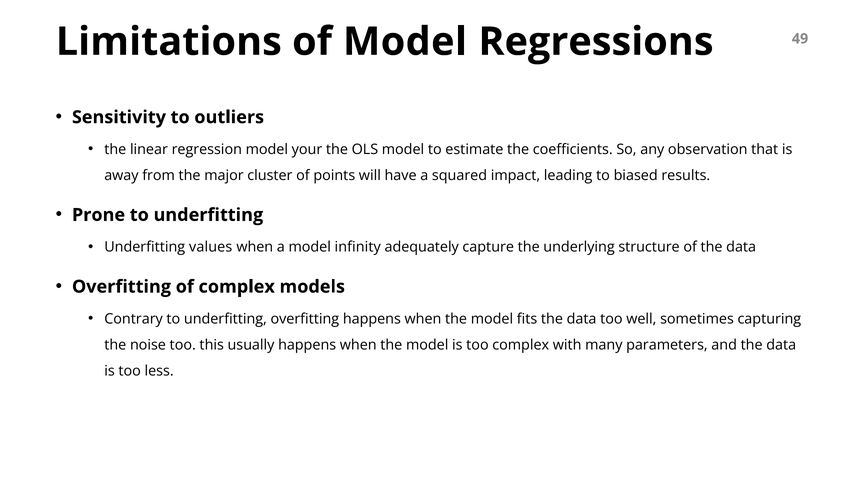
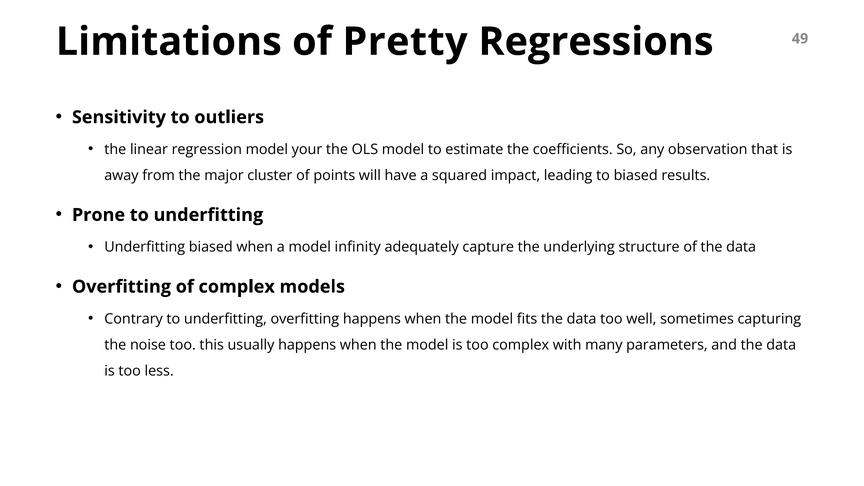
of Model: Model -> Pretty (405, 42)
Underfitting values: values -> biased (211, 247)
